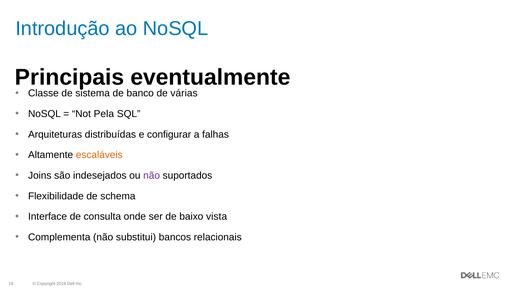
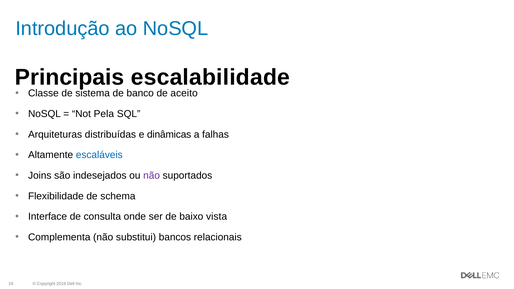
eventualmente: eventualmente -> escalabilidade (210, 77)
várias: várias -> aceito (184, 93)
configurar: configurar -> dinâmicas (169, 134)
escaláveis colour: orange -> blue (99, 155)
